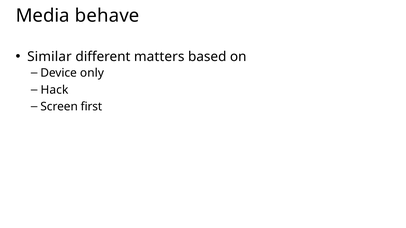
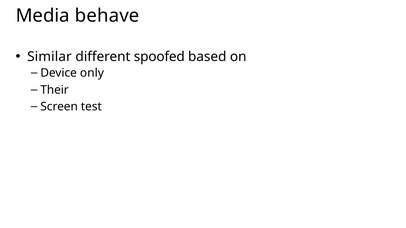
matters: matters -> spoofed (159, 57)
Hack: Hack -> Their (55, 90)
first: first -> test (91, 107)
